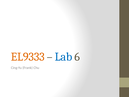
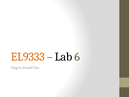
Lab colour: blue -> black (63, 57)
